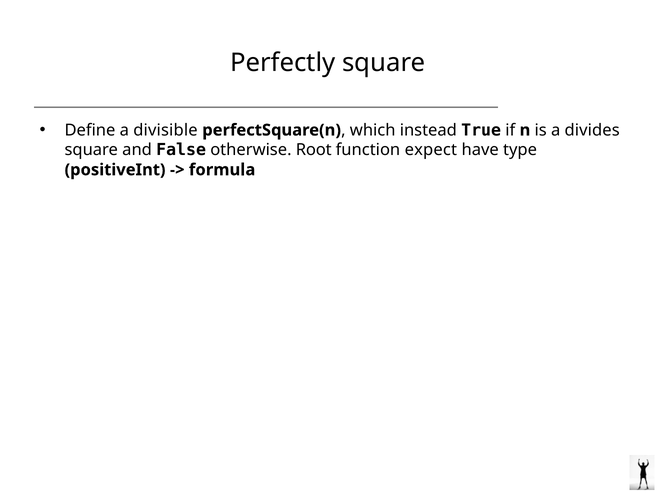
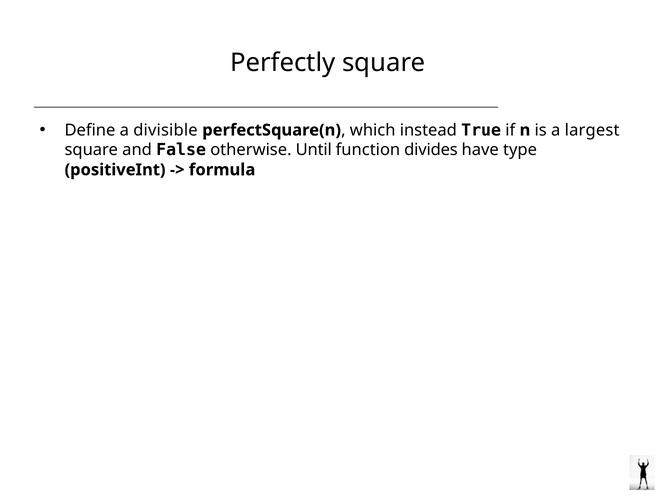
divides: divides -> largest (592, 130)
Root: Root -> Until (314, 150)
expect: expect -> divides (431, 150)
